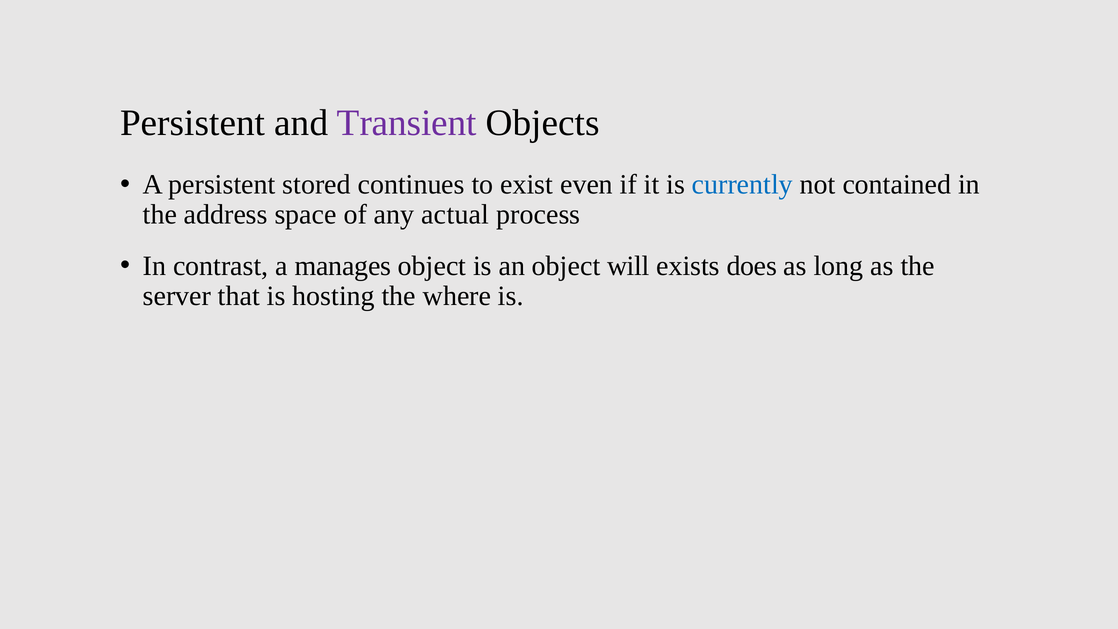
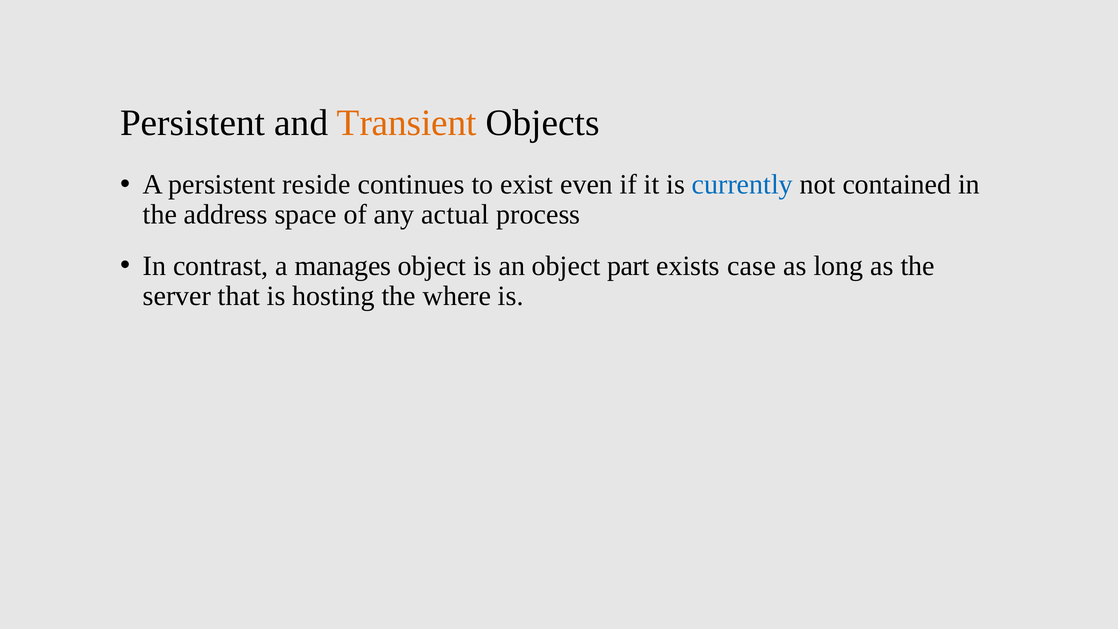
Transient colour: purple -> orange (407, 123)
stored: stored -> reside (316, 185)
will: will -> part (628, 266)
does: does -> case (751, 266)
